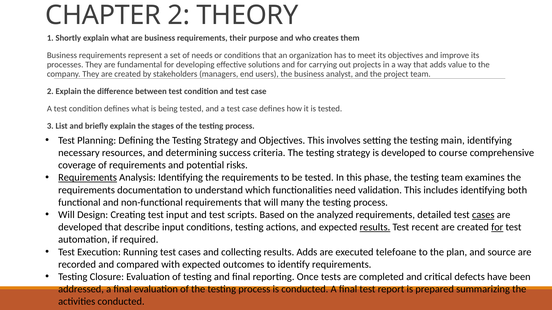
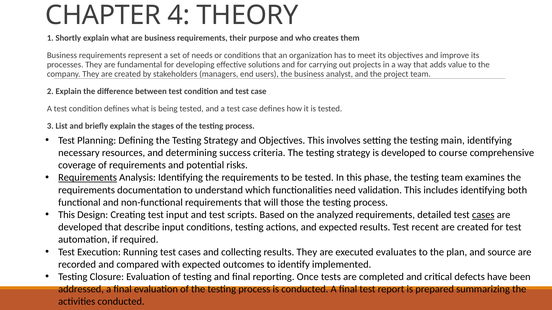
CHAPTER 2: 2 -> 4 (179, 15)
many: many -> those (292, 203)
Will: Will -> This (67, 215)
results underline: present -> none (375, 228)
for underline: present -> none (497, 228)
results Adds: Adds -> They (307, 252)
telefoane: telefoane -> evaluates (396, 252)
identify requirements: requirements -> implemented (342, 265)
